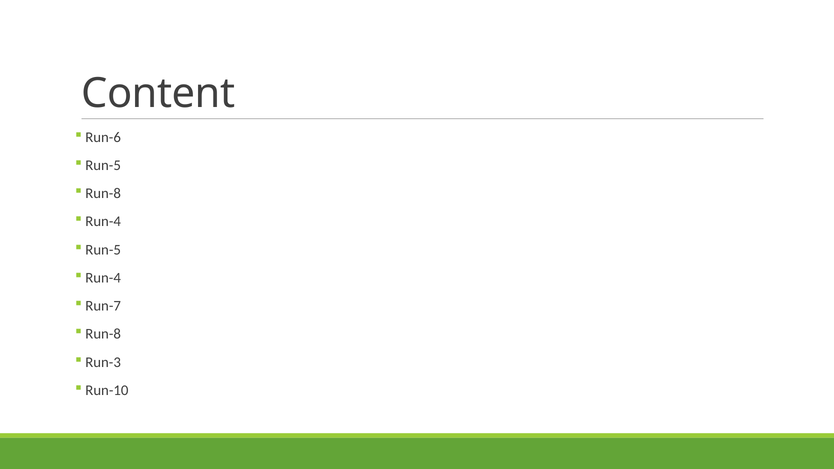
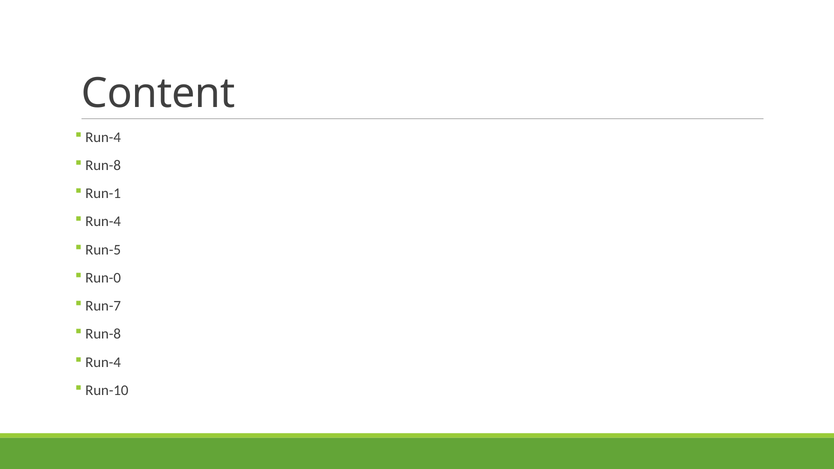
Run-6: Run-6 -> Run-4 (103, 137)
Run-5: Run-5 -> Run-8 (103, 165)
Run-8: Run-8 -> Run-1 (103, 194)
Run-4: Run-4 -> Run-0 (103, 278)
Run-3: Run-3 -> Run-4 (103, 362)
